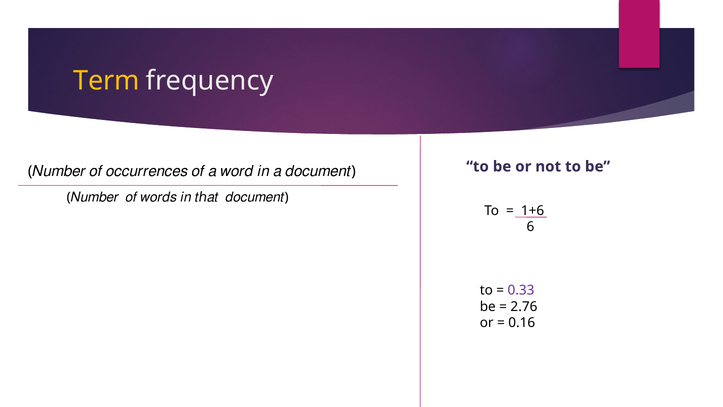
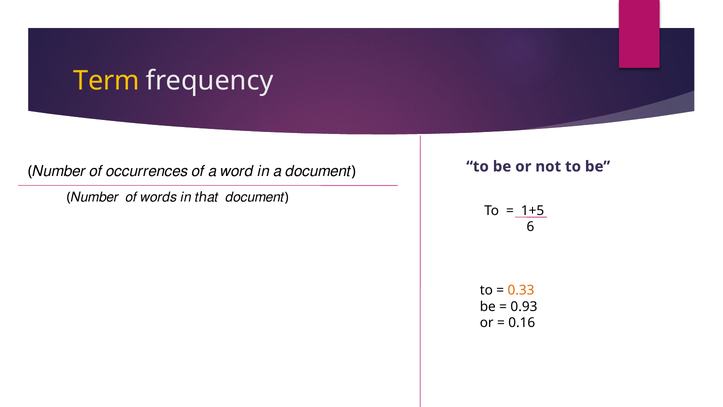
1+6: 1+6 -> 1+5 (533, 211)
0.33 colour: purple -> orange (521, 290)
2.76: 2.76 -> 0.93 (524, 306)
